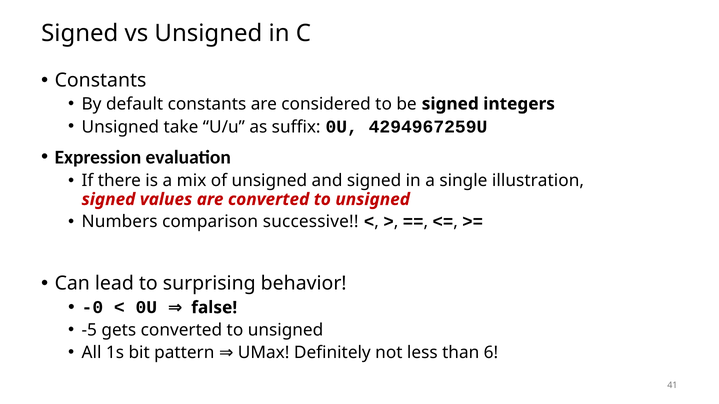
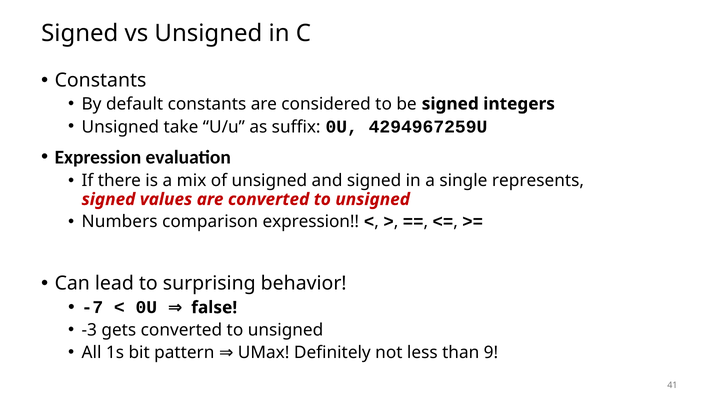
illustration: illustration -> represents (538, 181)
comparison successive: successive -> expression (311, 222)
-0: -0 -> -7 (92, 308)
-5: -5 -> -3 (89, 330)
6: 6 -> 9 (491, 353)
